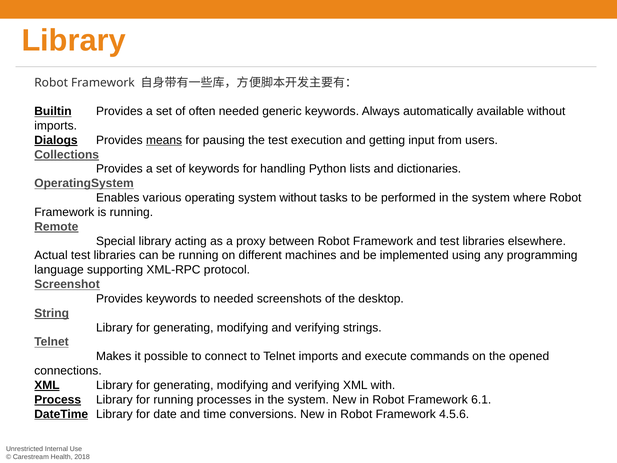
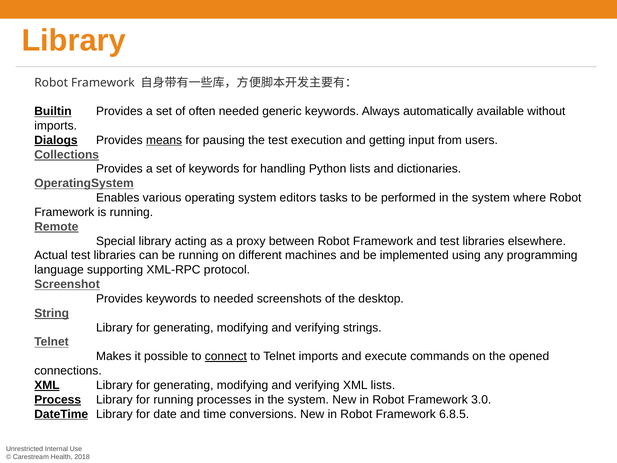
system without: without -> editors (298, 198)
connect underline: none -> present (226, 356)
XML with: with -> lists (383, 385)
6.1: 6.1 -> 3.0 (481, 399)
4.5.6: 4.5.6 -> 6.8.5 (454, 414)
